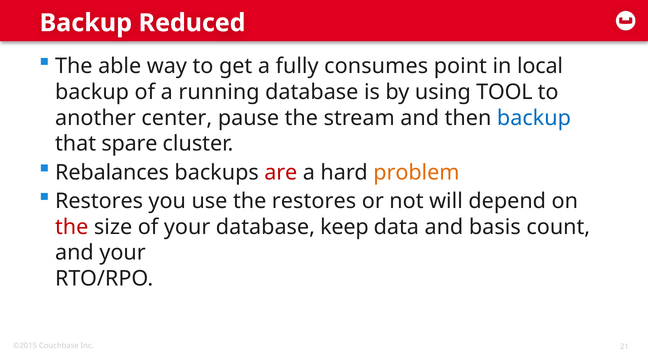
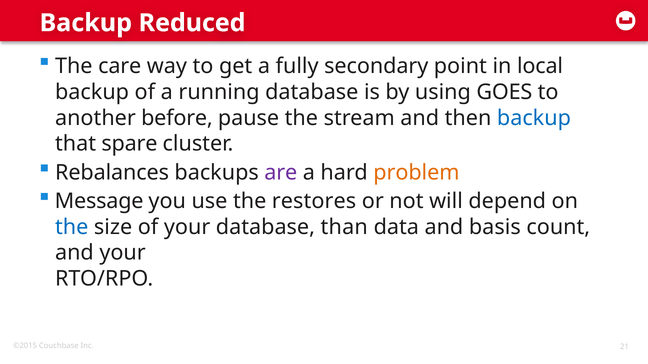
able: able -> care (120, 66)
consumes: consumes -> secondary (376, 66)
TOOL: TOOL -> GOES (504, 92)
center: center -> before (177, 118)
are colour: red -> purple (281, 173)
Restores: Restores -> Message (99, 201)
the colour: red -> blue (72, 227)
keep: keep -> than (344, 227)
